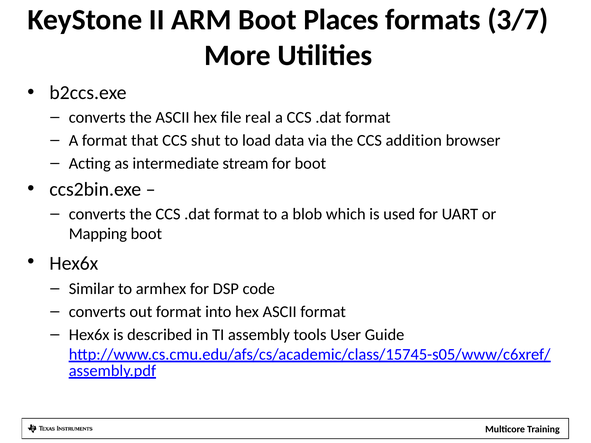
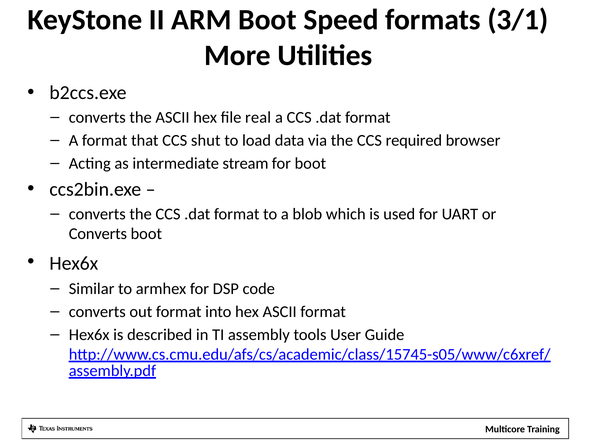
Places: Places -> Speed (341, 20)
3/7: 3/7 -> 3/1 (518, 20)
addition: addition -> required (414, 141)
Mapping: Mapping -> Converts (98, 234)
